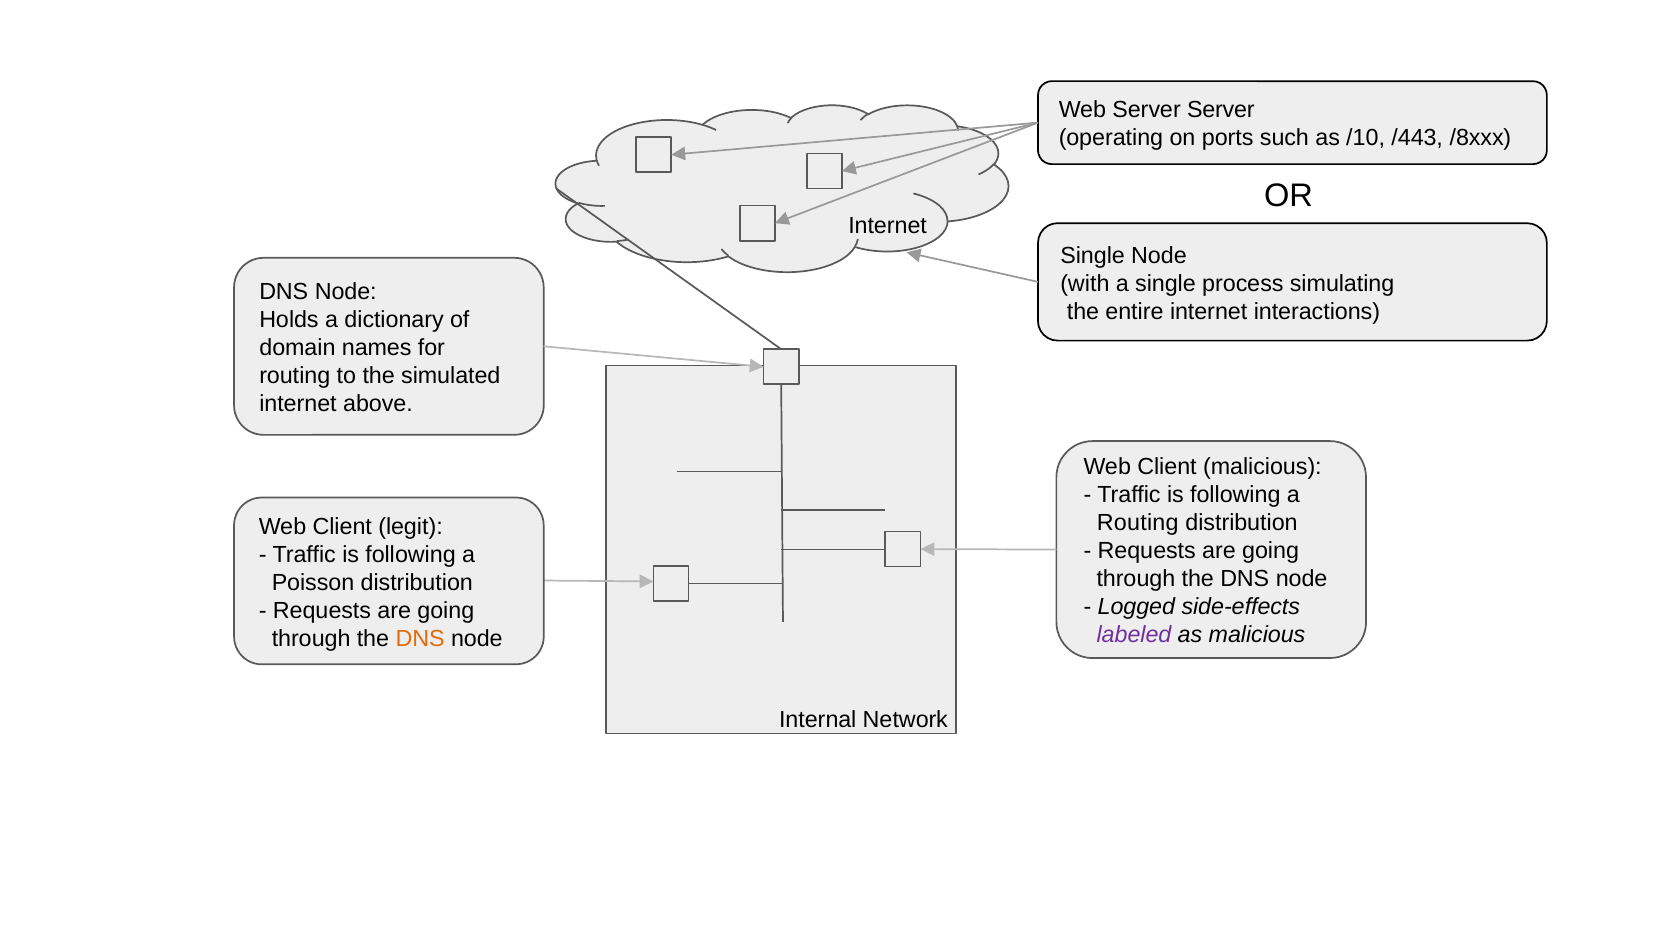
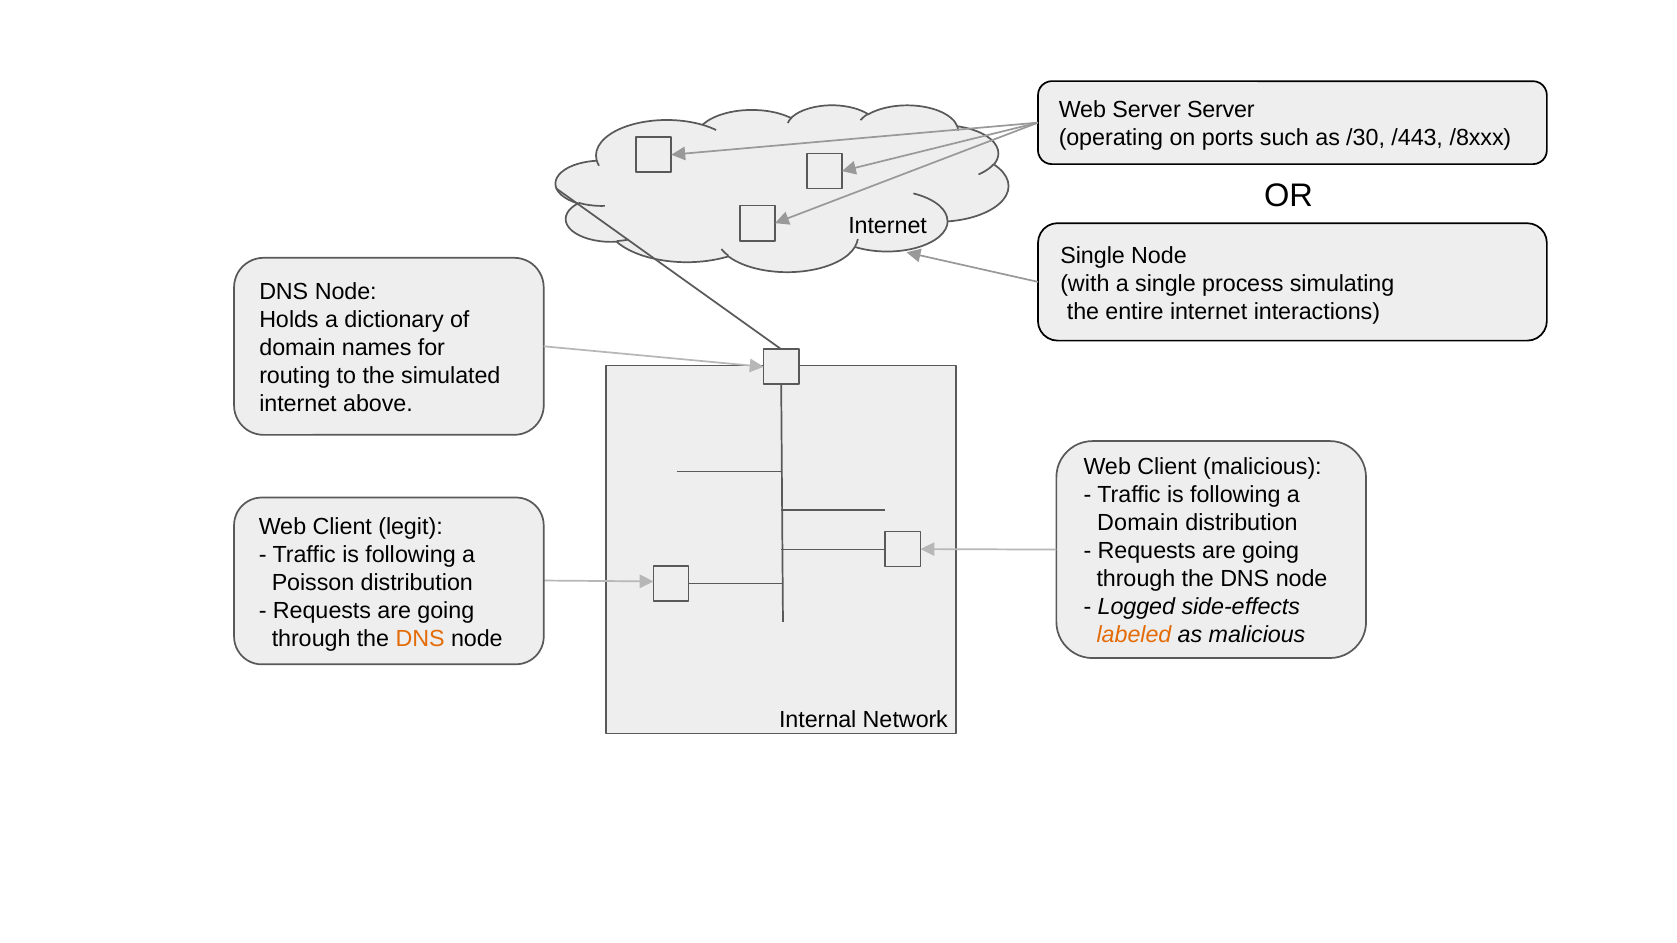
/10: /10 -> /30 (1366, 138)
Routing: Routing -> Domain (1138, 523)
labeled colour: purple -> orange (1134, 635)
